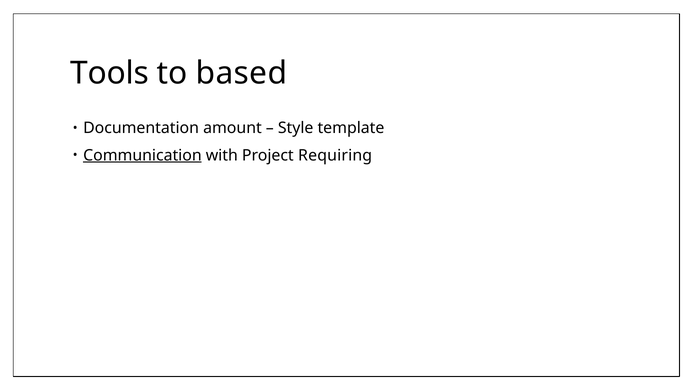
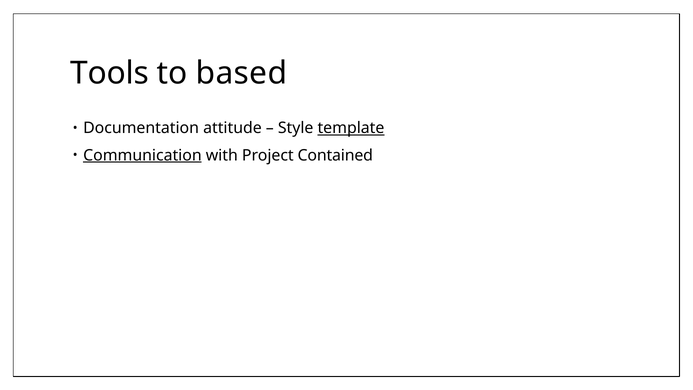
amount: amount -> attitude (232, 128)
template underline: none -> present (351, 128)
Requiring: Requiring -> Contained (335, 155)
